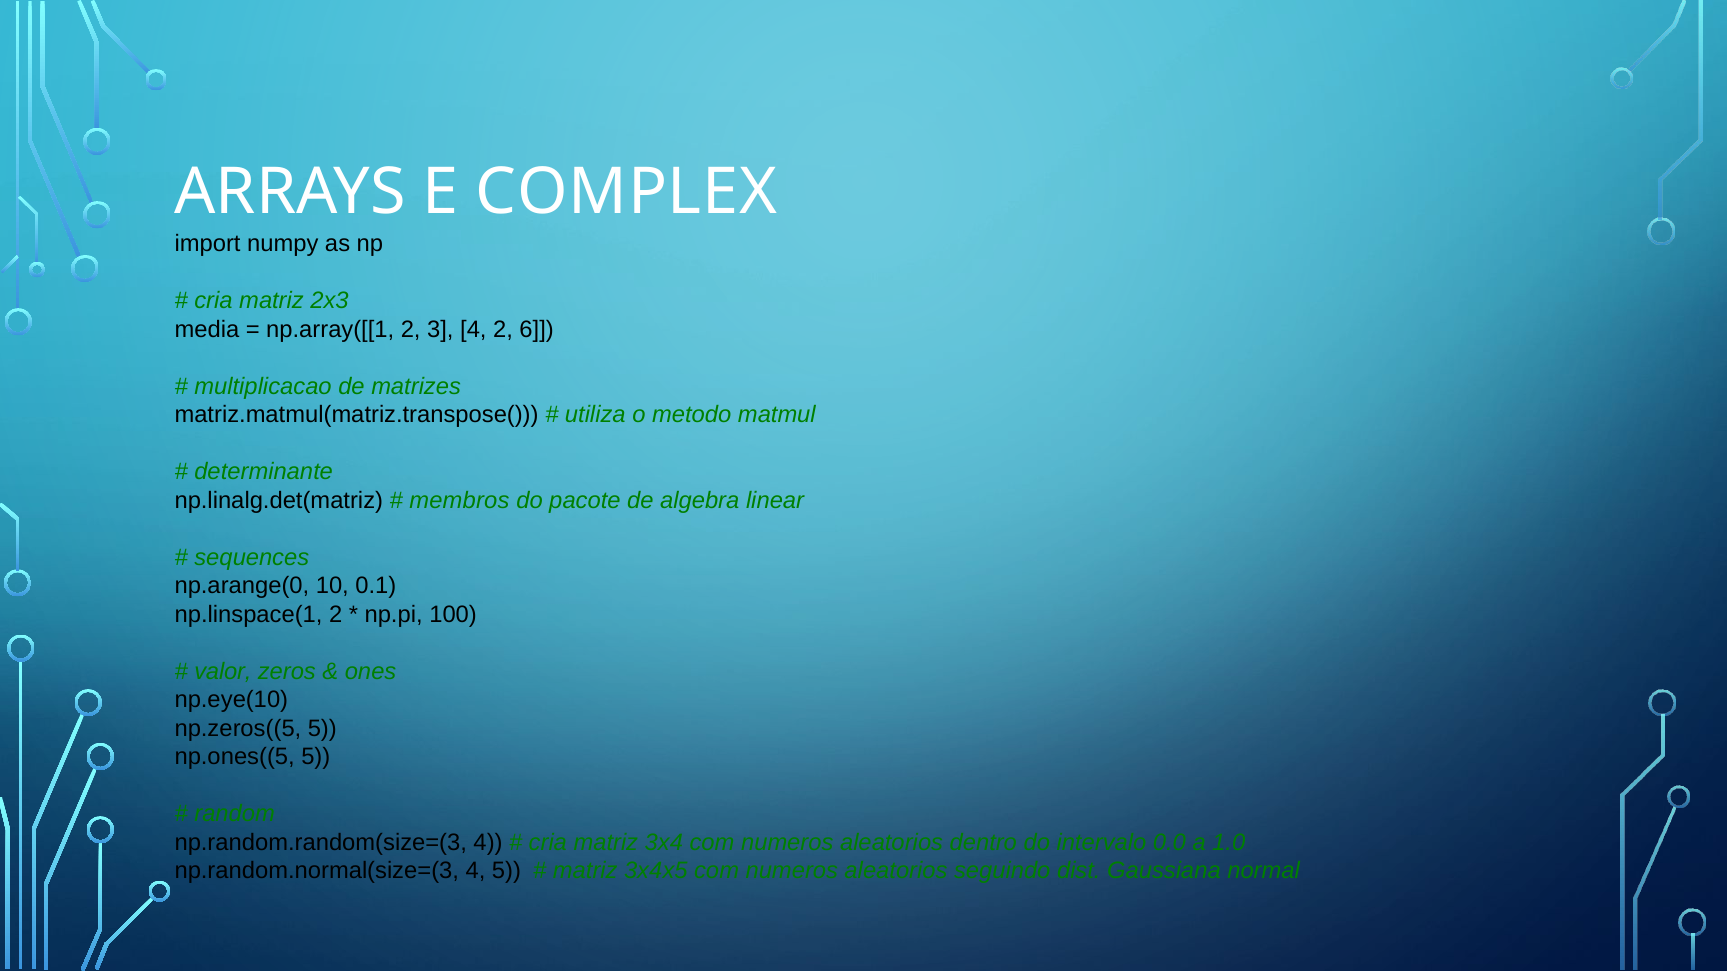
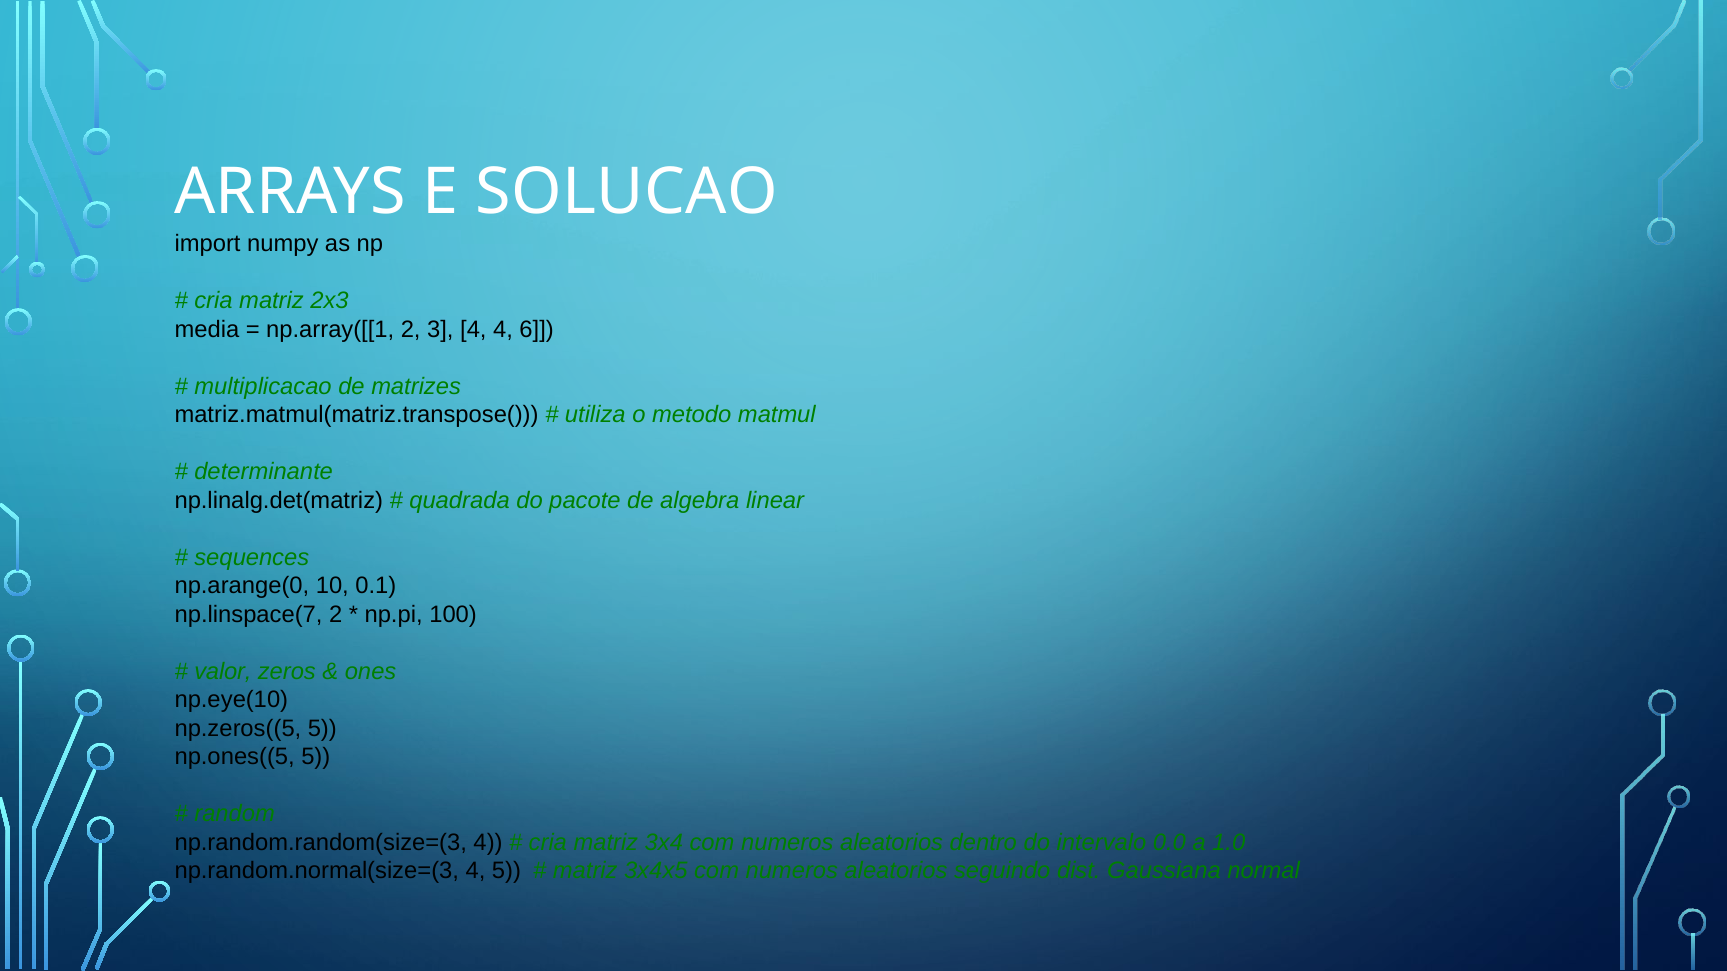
COMPLEX: COMPLEX -> SOLUCAO (627, 192)
4 2: 2 -> 4 (503, 330)
membros: membros -> quadrada (460, 501)
np.linspace(1: np.linspace(1 -> np.linspace(7 (249, 615)
